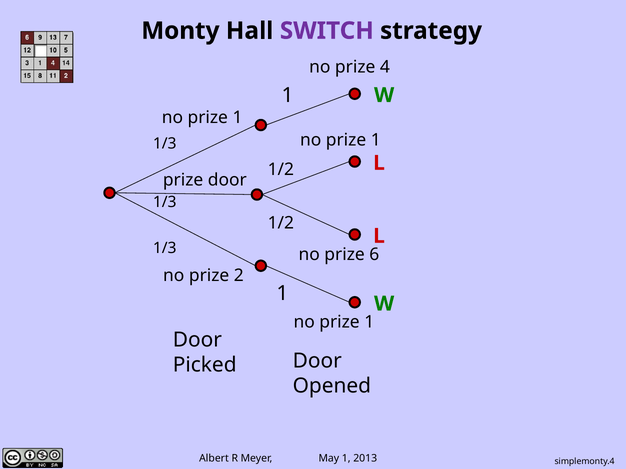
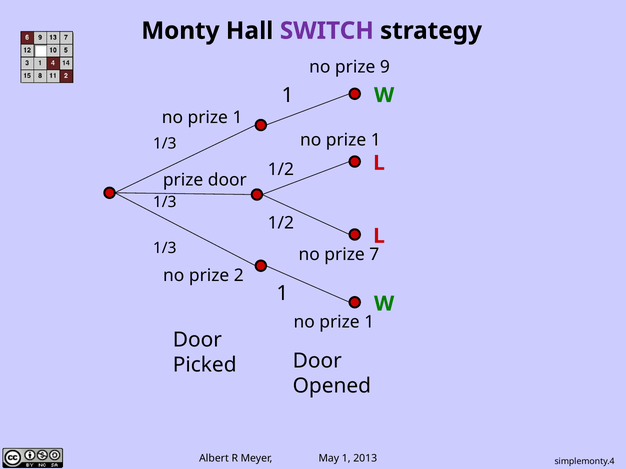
4: 4 -> 9 (385, 67)
6: 6 -> 7 (374, 255)
